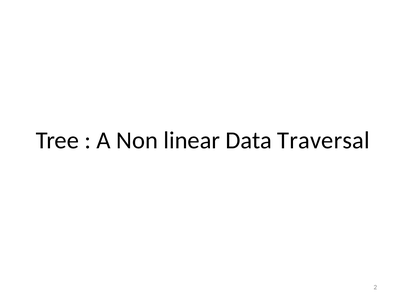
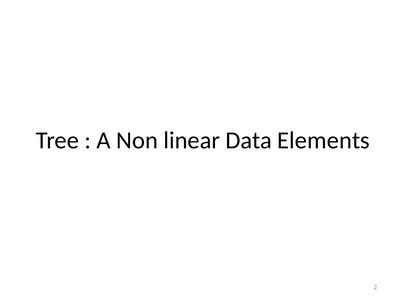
Traversal: Traversal -> Elements (324, 140)
